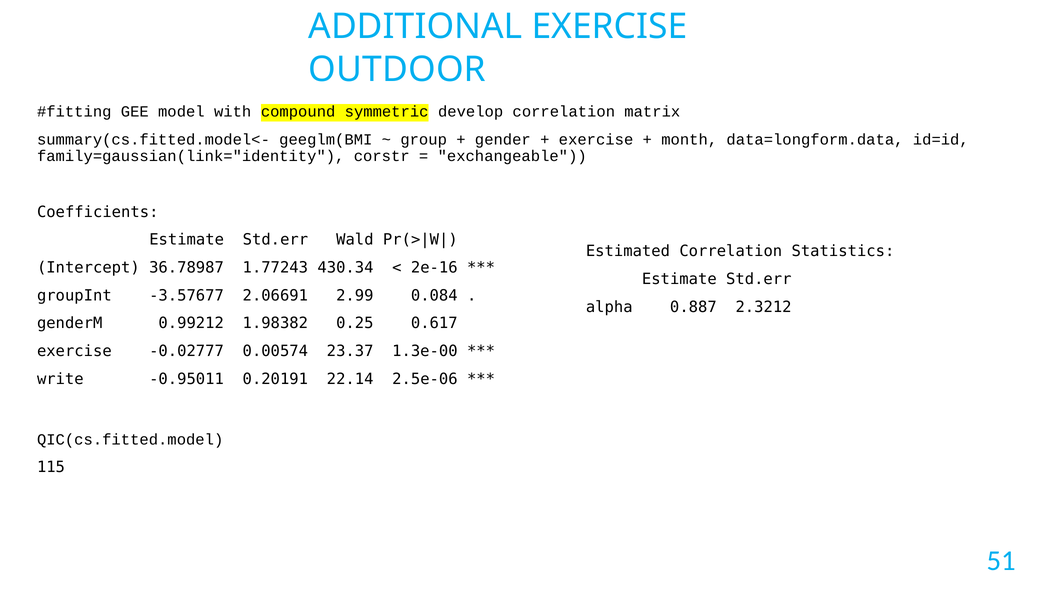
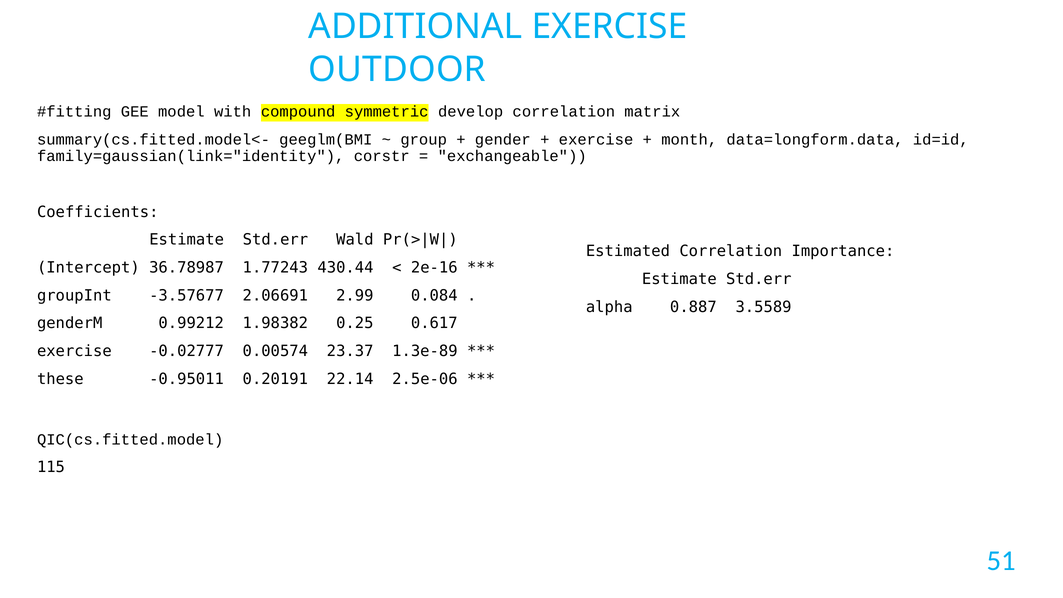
Statistics: Statistics -> Importance (843, 251)
430.34: 430.34 -> 430.44 (345, 268)
2.3212: 2.3212 -> 3.5589 (764, 307)
1.3e-00: 1.3e-00 -> 1.3e-89 (425, 351)
write: write -> these (60, 379)
